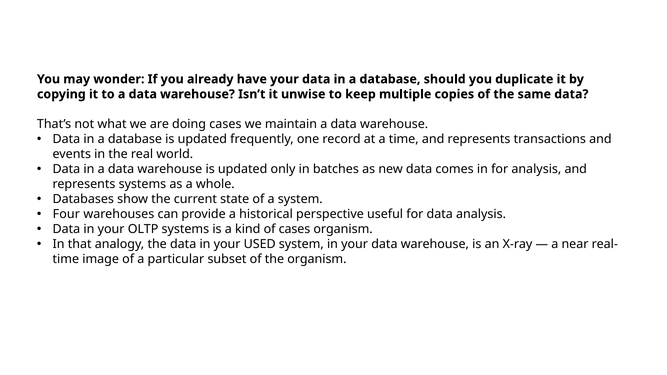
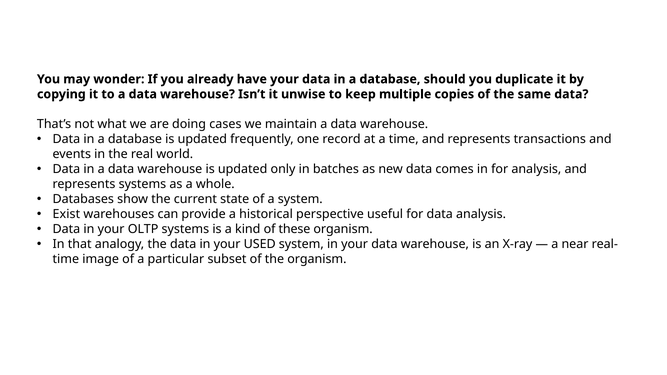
Four: Four -> Exist (66, 214)
of cases: cases -> these (294, 229)
